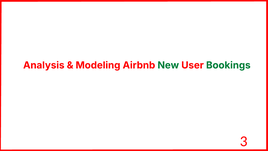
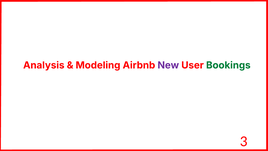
New colour: green -> purple (168, 65)
